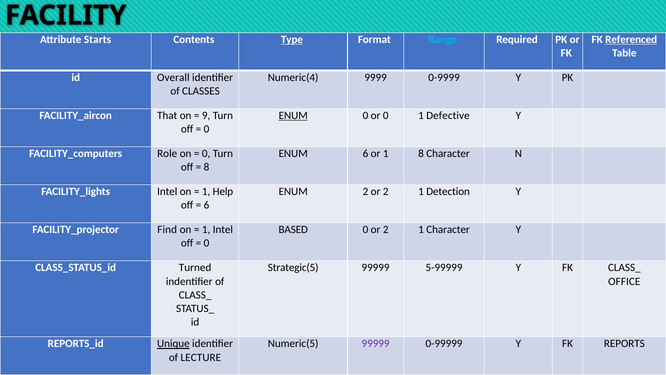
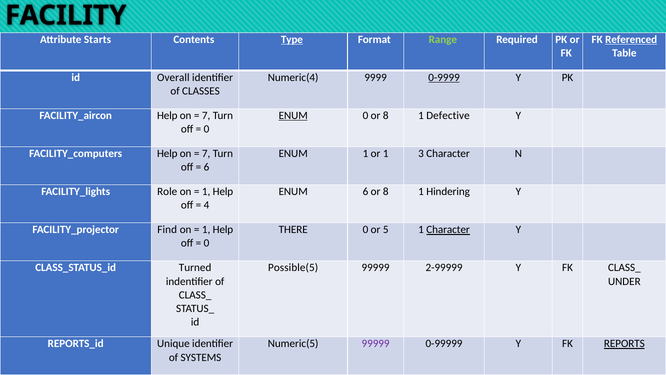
Range colour: light blue -> light green (443, 40)
0-9999 underline: none -> present (444, 78)
That: That -> Help (167, 116)
9: 9 -> 7 (206, 116)
0 or 0: 0 -> 8 (386, 116)
Role: Role -> Help (167, 154)
0: 0 -> 7 (206, 154)
ENUM 6: 6 -> 1 (365, 154)
1 8: 8 -> 3 (421, 154)
8: 8 -> 6 (207, 167)
Intel: Intel -> Role (167, 191)
ENUM 2: 2 -> 6 (365, 191)
2: 2 -> 8 (386, 191)
Detection: Detection -> Hindering (448, 191)
6: 6 -> 4 (207, 205)
Intel: Intel -> Help (223, 229)
BASED: BASED -> THERE (293, 229)
0 or 2: 2 -> 5 (386, 229)
Character underline: none -> present (448, 229)
Strategic(5: Strategic(5 -> Possible(5 (293, 267)
5-99999: 5-99999 -> 2-99999 (444, 267)
OFFICE: OFFICE -> UNDER (624, 281)
Unique underline: present -> none (173, 343)
REPORTS underline: none -> present (624, 343)
LECTURE: LECTURE -> SYSTEMS (201, 357)
